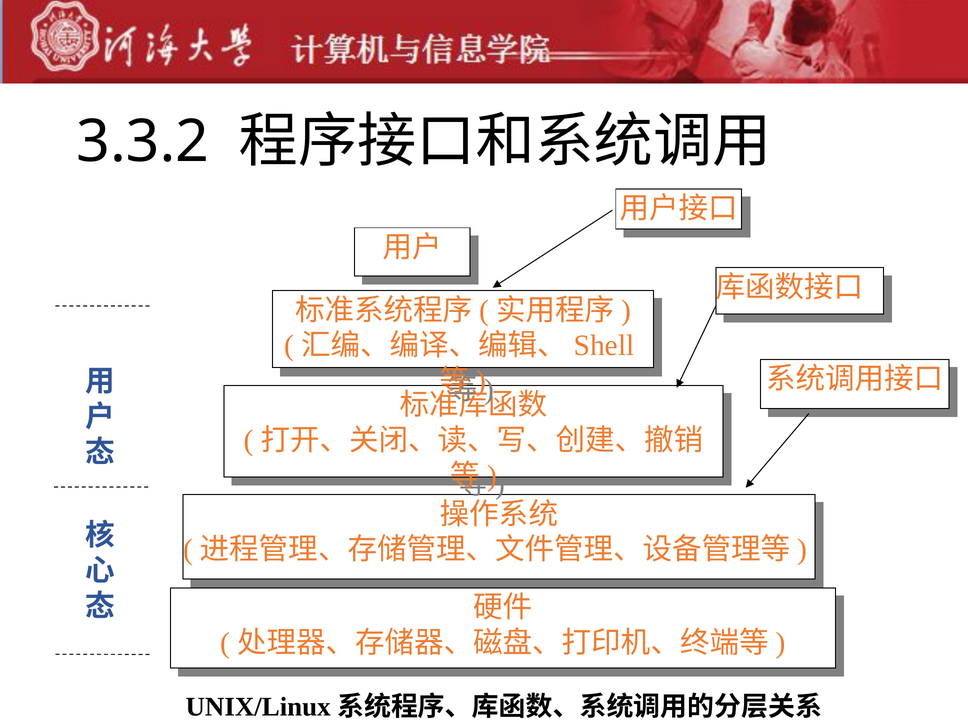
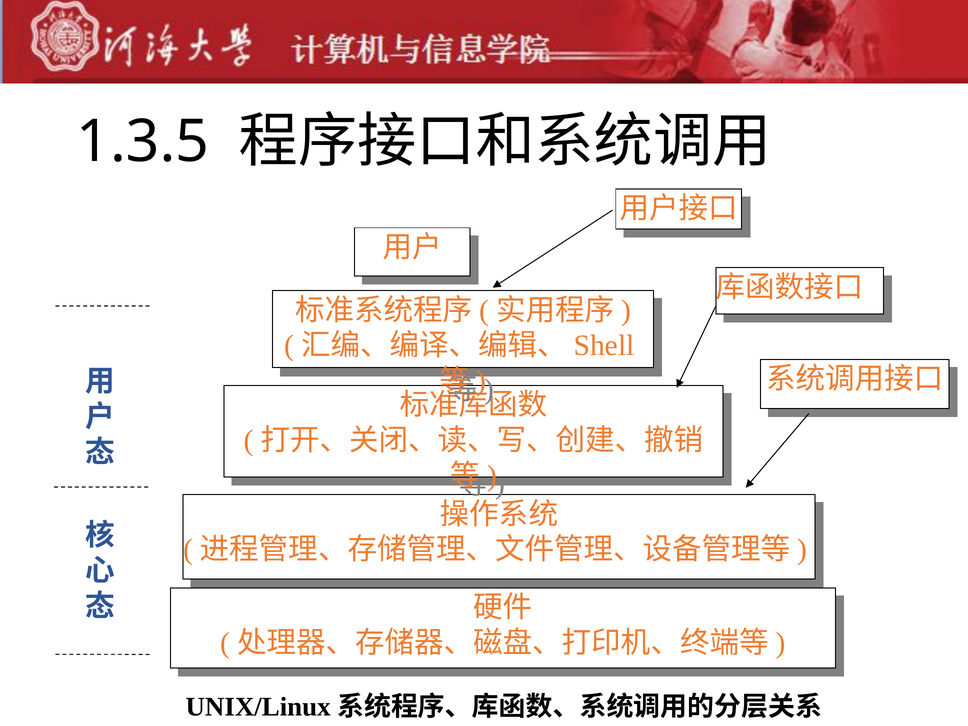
3.3.2: 3.3.2 -> 1.3.5 (143, 142)
